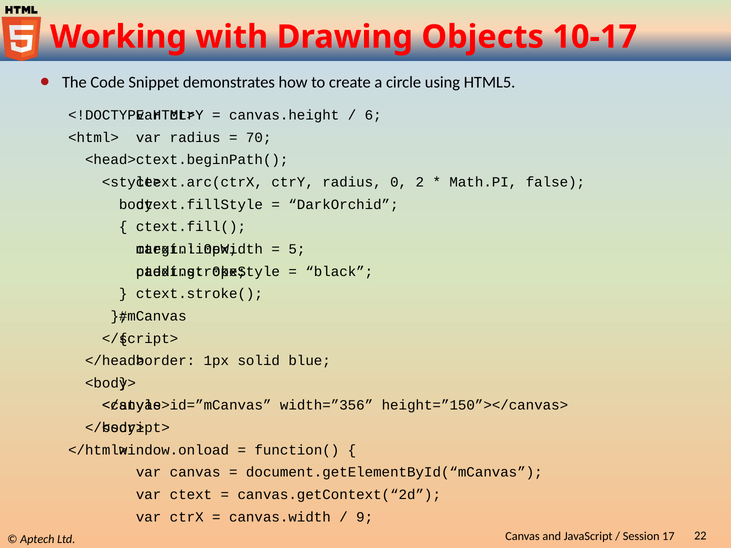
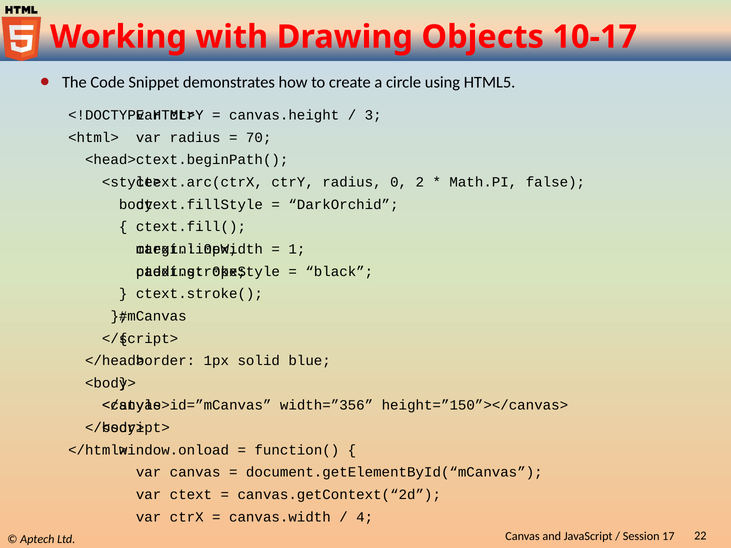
6: 6 -> 3 (373, 115)
5: 5 -> 1 (297, 249)
9: 9 -> 4 (365, 517)
